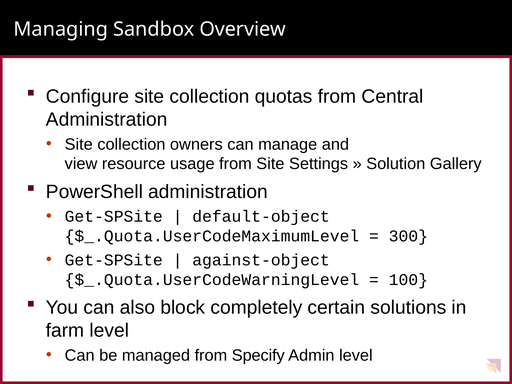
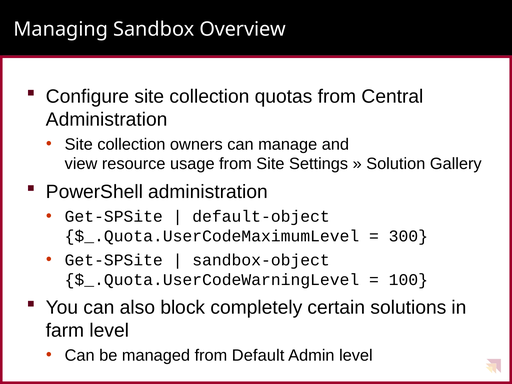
against-object: against-object -> sandbox-object (261, 260)
Specify: Specify -> Default (258, 355)
